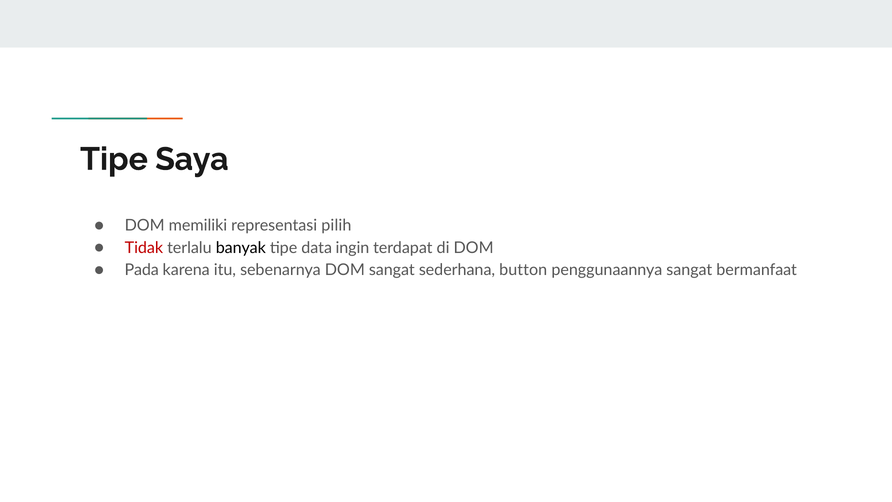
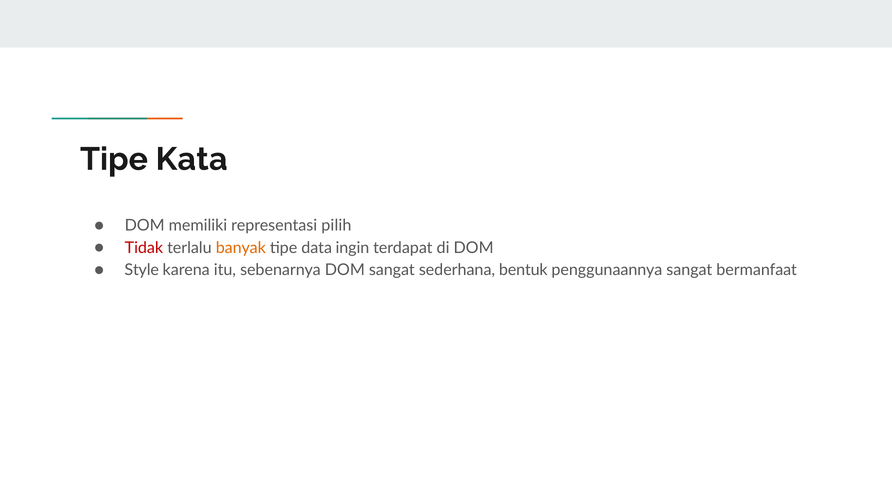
Saya: Saya -> Kata (192, 159)
banyak colour: black -> orange (241, 248)
Pada: Pada -> Style (142, 270)
button: button -> bentuk (523, 270)
